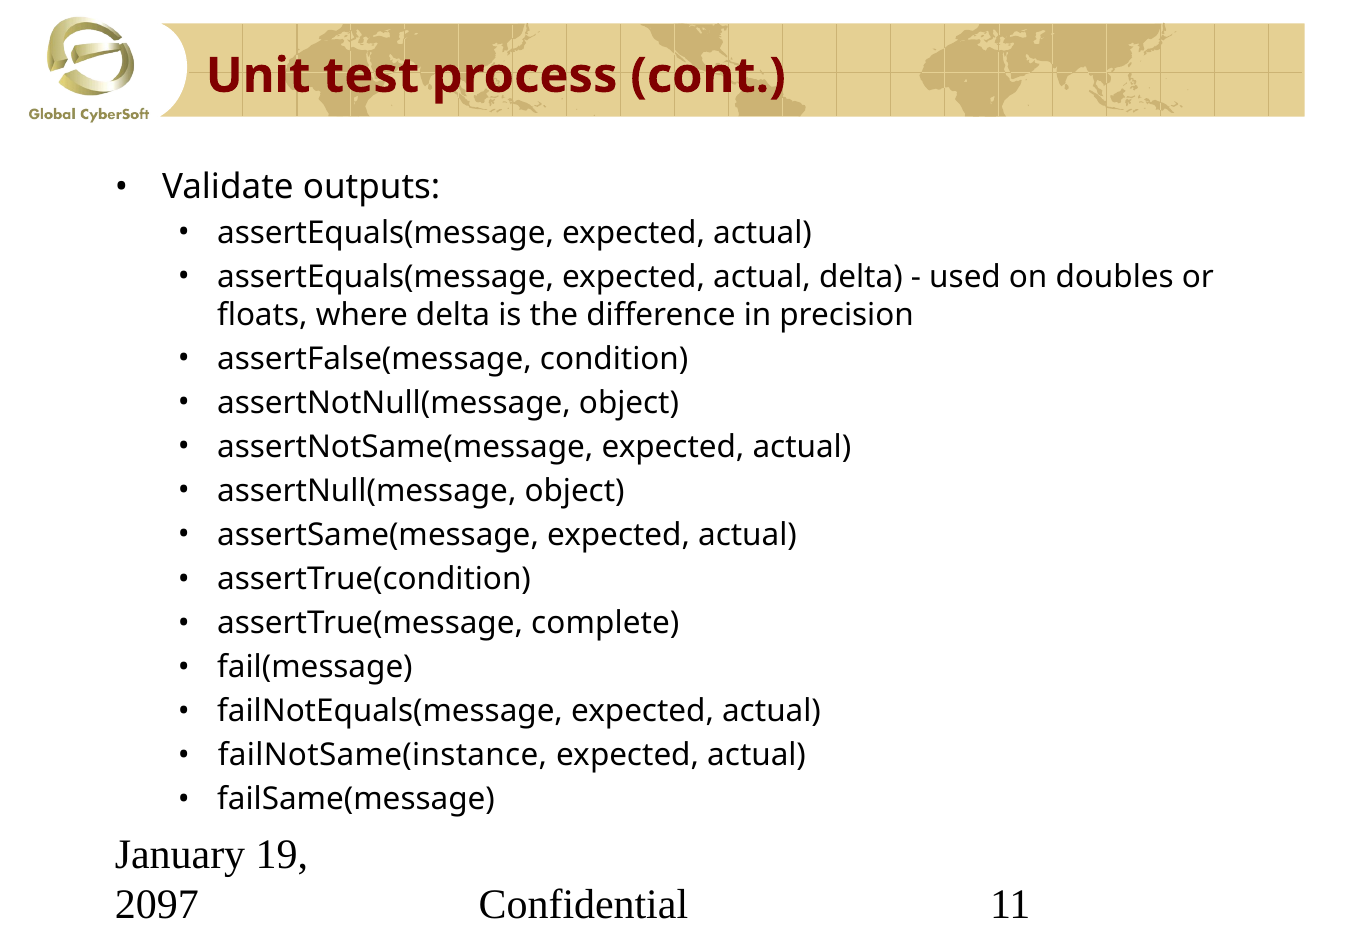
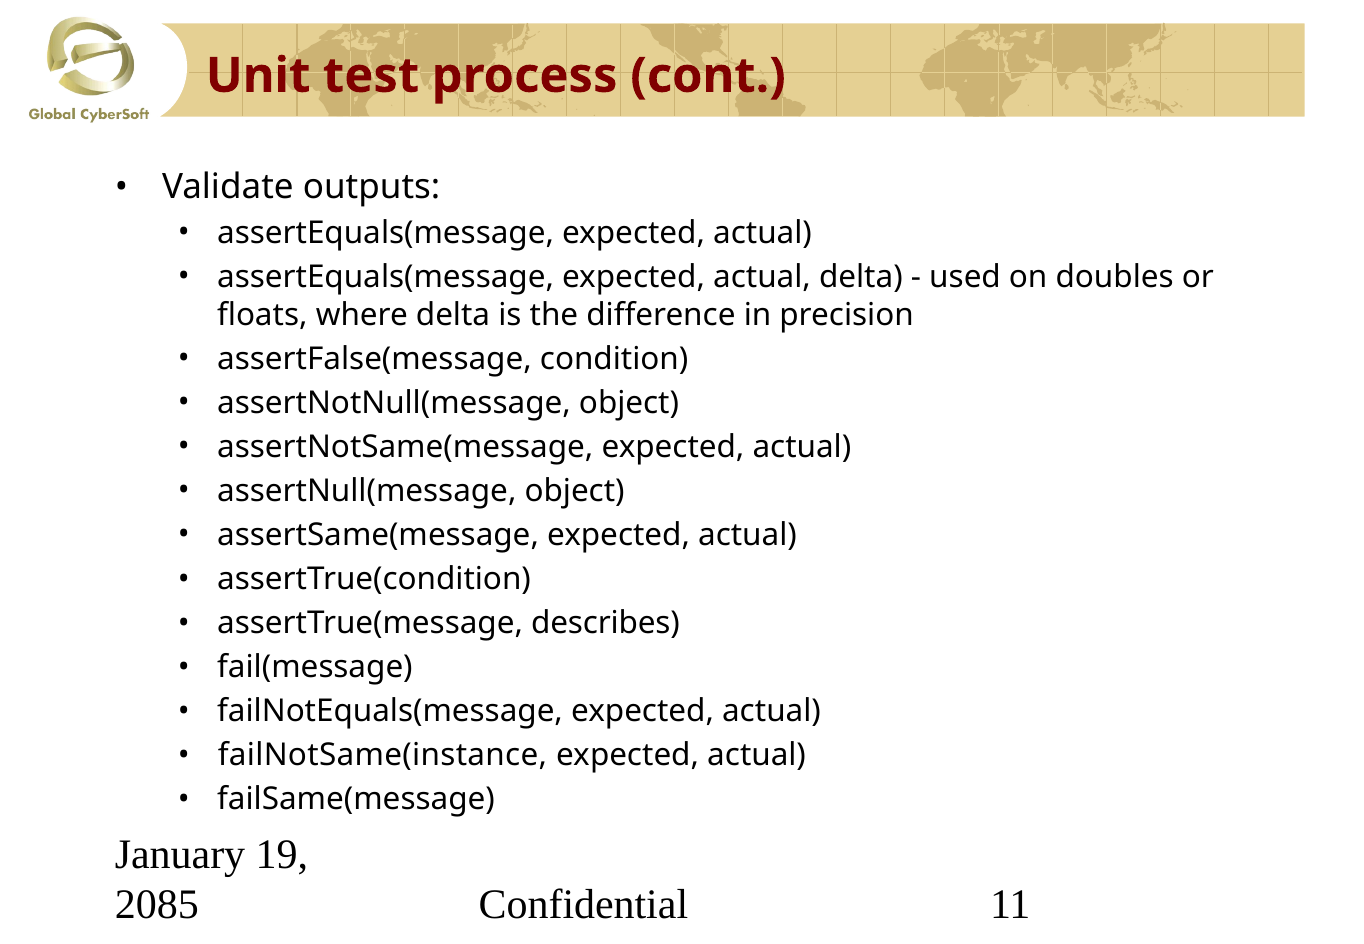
complete: complete -> describes (605, 623)
2097: 2097 -> 2085 (157, 905)
